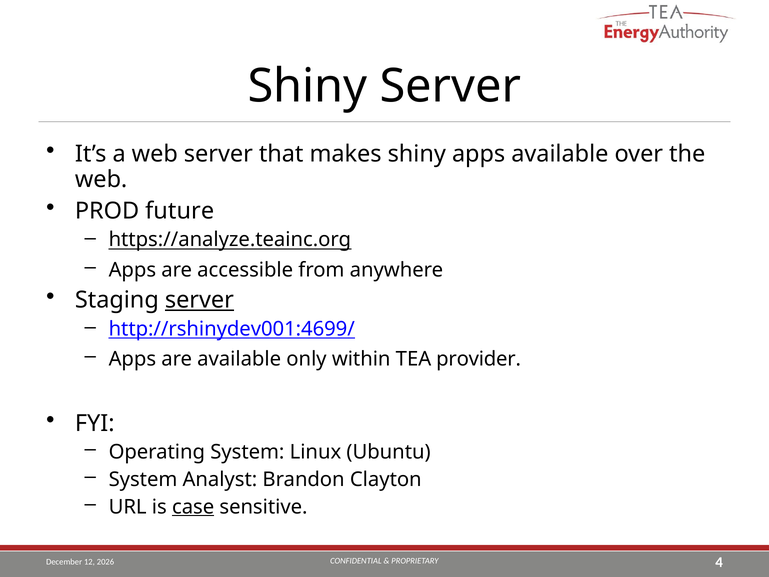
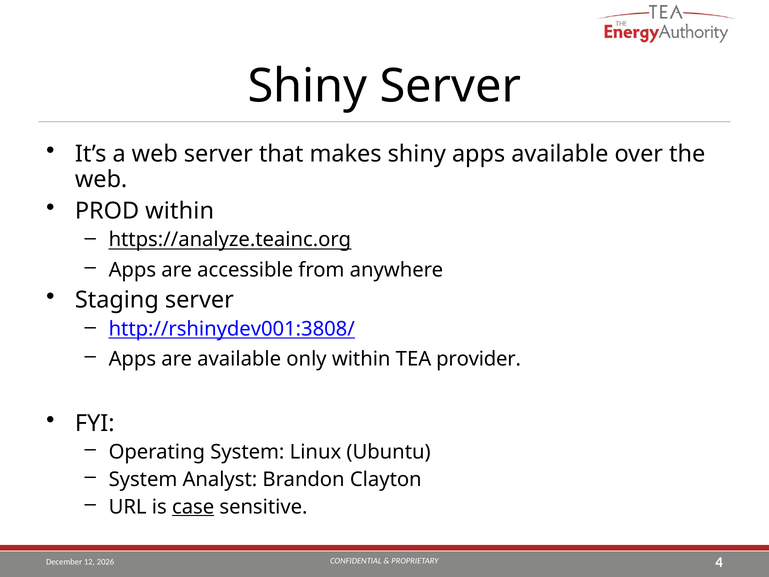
PROD future: future -> within (180, 211)
server underline: present -> none (199, 300)
http://rshinydev001:4699/: http://rshinydev001:4699/ -> http://rshinydev001:3808/ (232, 329)
